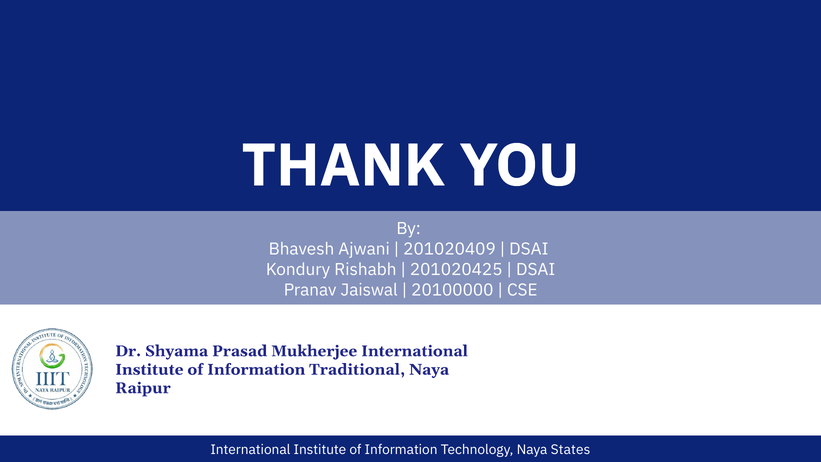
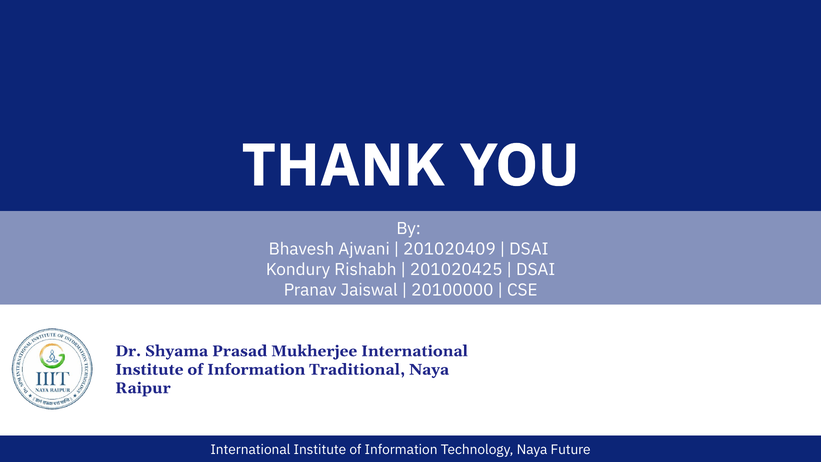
States: States -> Future (571, 449)
